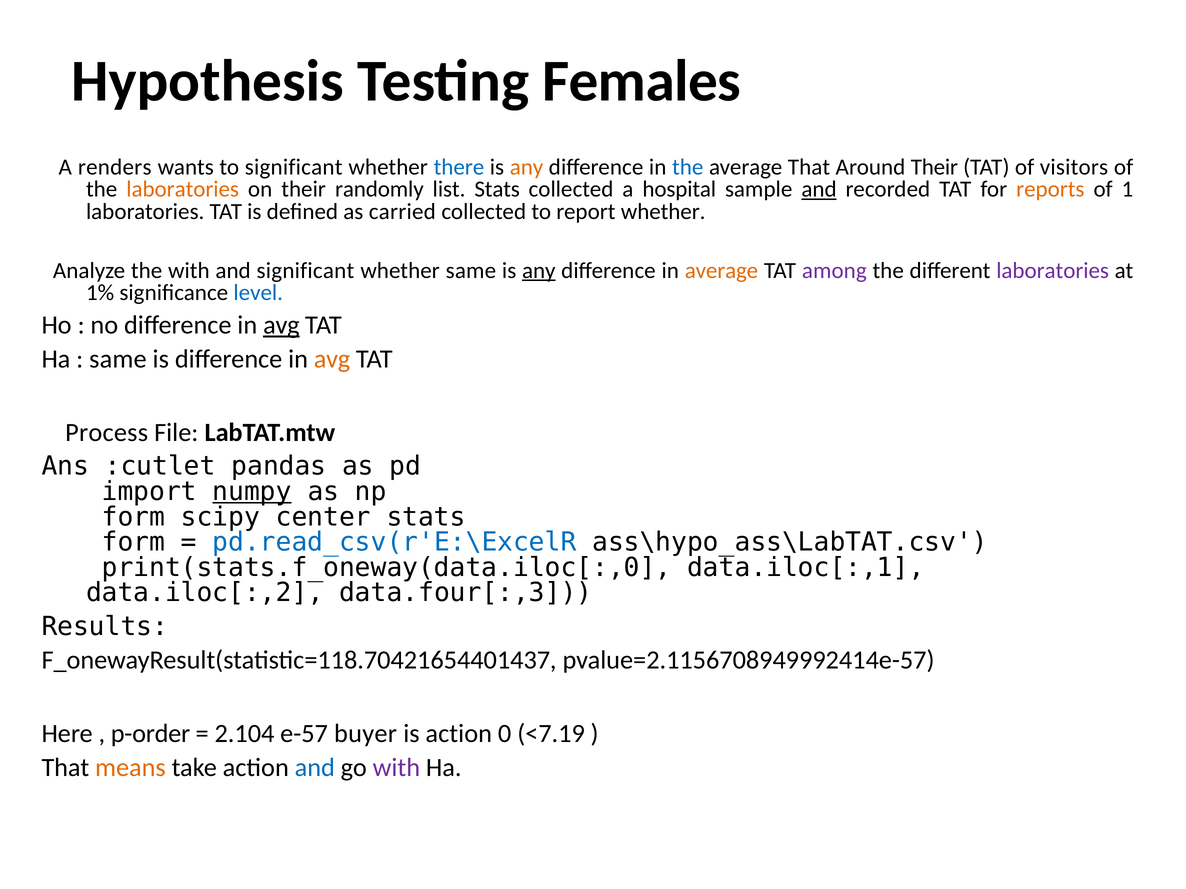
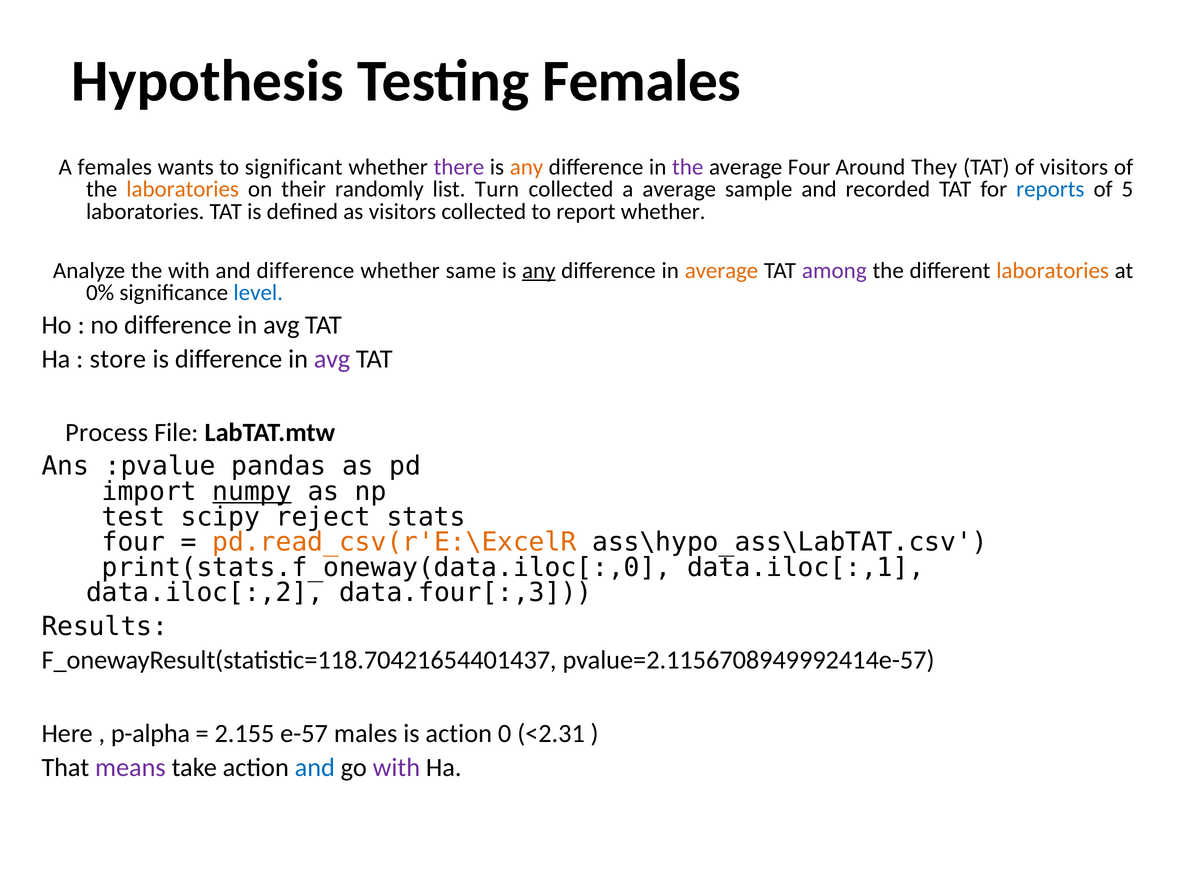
A renders: renders -> females (115, 167)
there colour: blue -> purple (459, 167)
the colour: blue -> purple (688, 167)
average That: That -> Four (809, 167)
Around Their: Their -> They (934, 167)
list Stats: Stats -> Turn (497, 189)
a hospital: hospital -> average (679, 189)
and underline: present -> none (819, 189)
reports colour: orange -> blue (1050, 189)
1: 1 -> 5 (1127, 189)
as carried: carried -> visitors (402, 212)
and significant: significant -> difference (305, 271)
laboratories colour: purple -> orange (1053, 271)
1%: 1% -> 0% (100, 293)
avg underline: present -> none (281, 325)
same: same -> store (118, 359)
avg colour: orange -> purple (332, 359)
:cutlet: :cutlet -> :pvalue (160, 467)
form: form -> test (133, 517)
center: center -> reject (323, 517)
form: form -> four (133, 542)
pd.read_csv(r'E:\ExcelR colour: blue -> orange (394, 542)
p-order: p-order -> p-alpha (150, 734)
2.104: 2.104 -> 2.155 (244, 734)
buyer: buyer -> males (366, 734)
<7.19: <7.19 -> <2.31 (551, 734)
means colour: orange -> purple (130, 768)
